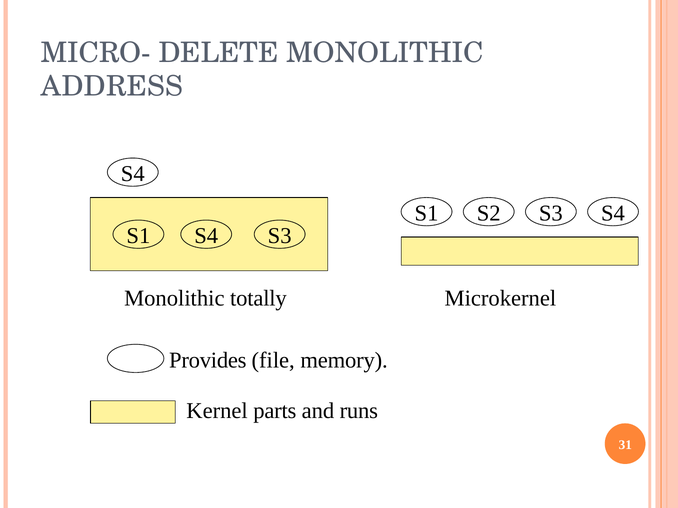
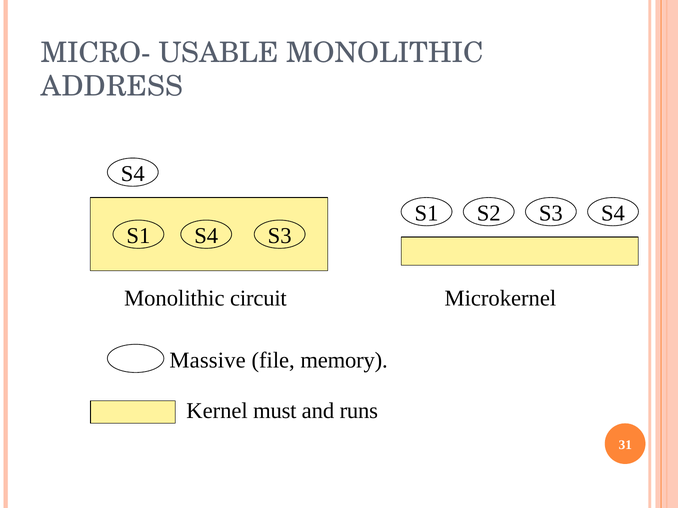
DELETE: DELETE -> USABLE (219, 53)
totally: totally -> circuit (258, 298)
Provides: Provides -> Massive (208, 361)
parts: parts -> must (275, 411)
